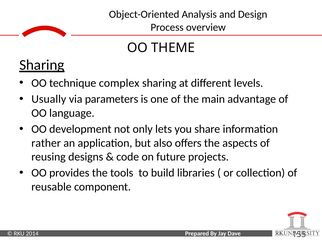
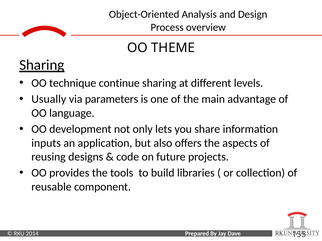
complex: complex -> continue (119, 83)
rather: rather -> inputs (46, 143)
